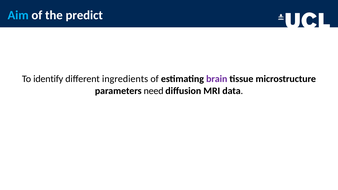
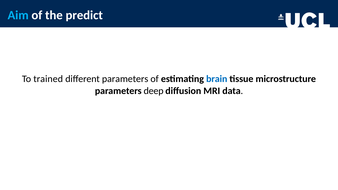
identify: identify -> trained (48, 79)
different ingredients: ingredients -> parameters (125, 79)
brain colour: purple -> blue (217, 79)
need: need -> deep (154, 91)
